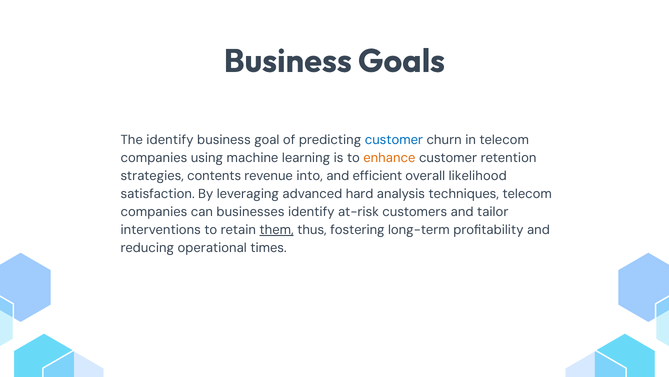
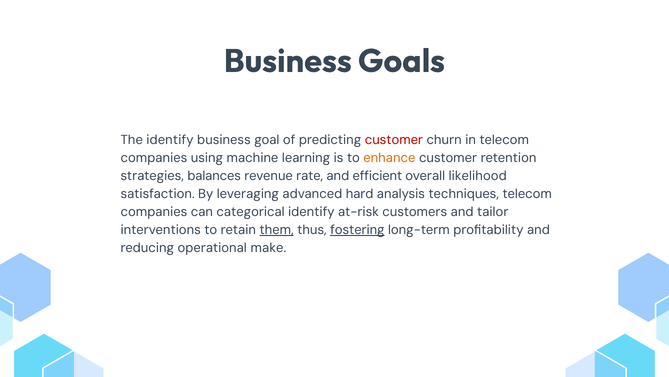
customer colour: blue -> red (394, 140)
contents: contents -> balances (214, 176)
into: into -> rate (310, 176)
businesses: businesses -> categorical (251, 211)
fostering underline: none -> present (357, 229)
times: times -> make (268, 247)
